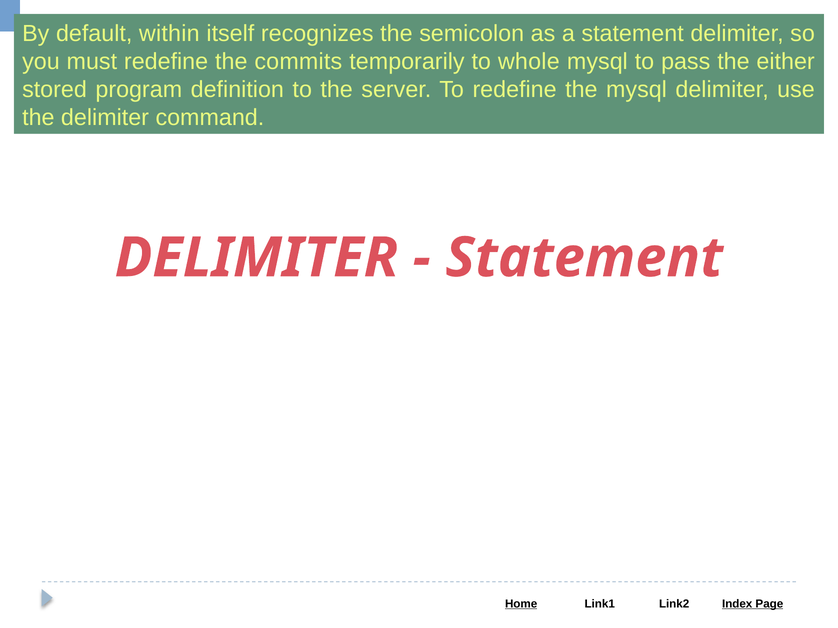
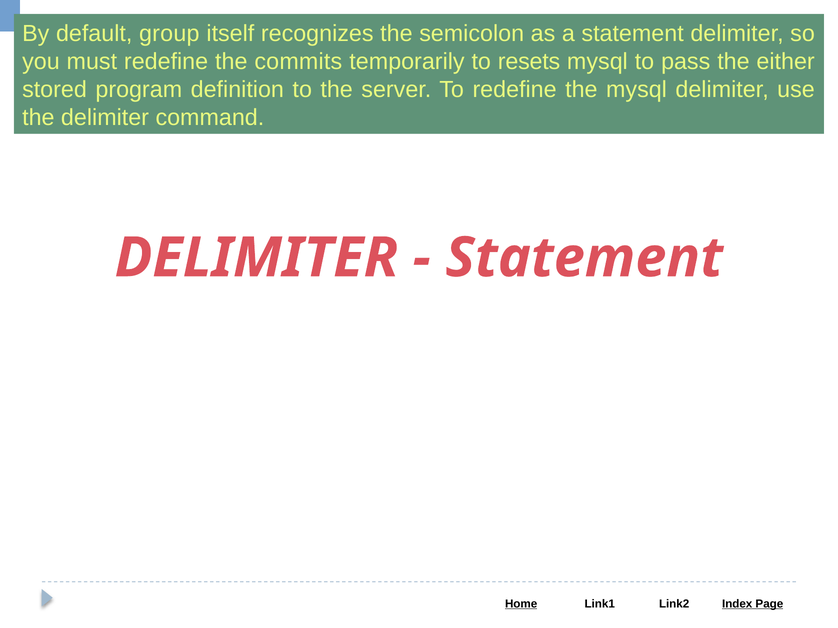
within: within -> group (169, 34)
whole: whole -> resets (529, 62)
